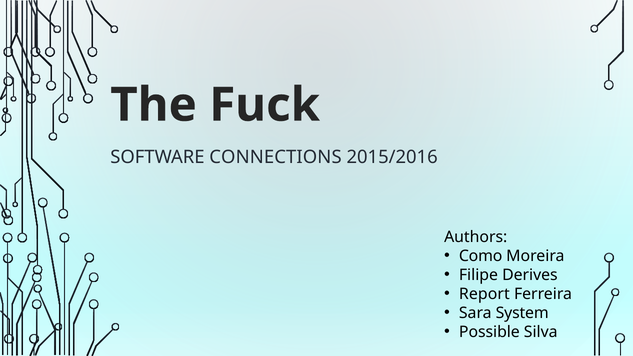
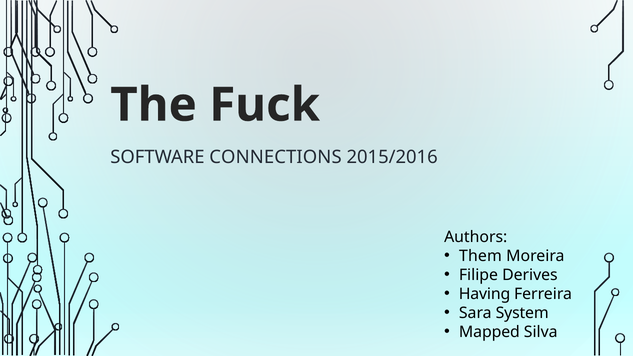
Como: Como -> Them (480, 256)
Report: Report -> Having (485, 294)
Possible: Possible -> Mapped (489, 332)
